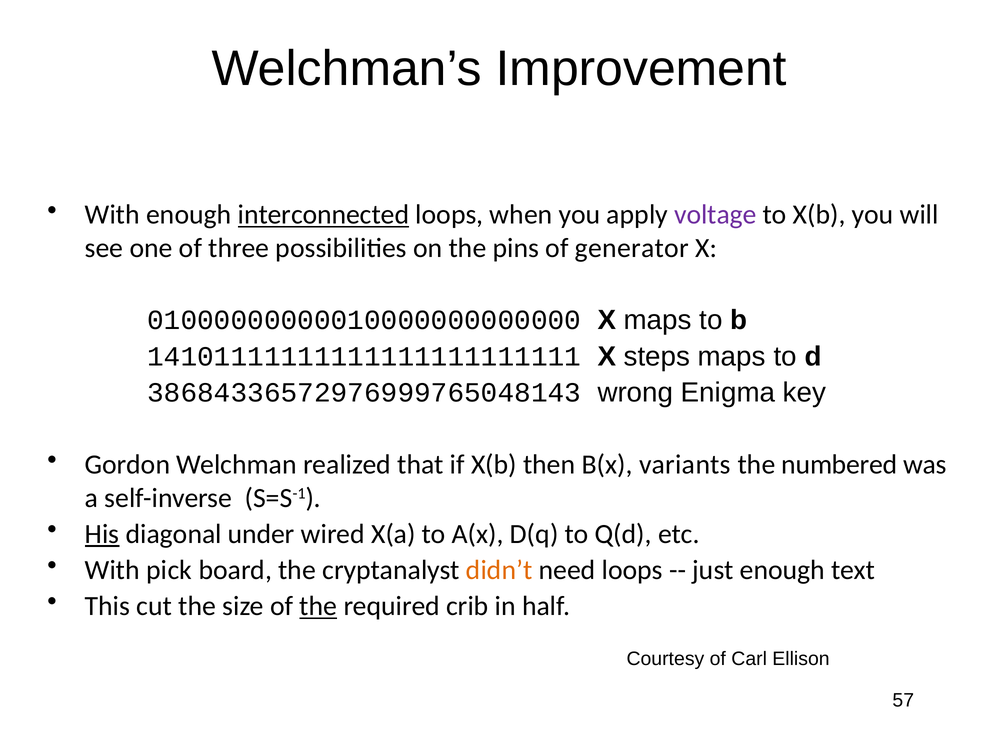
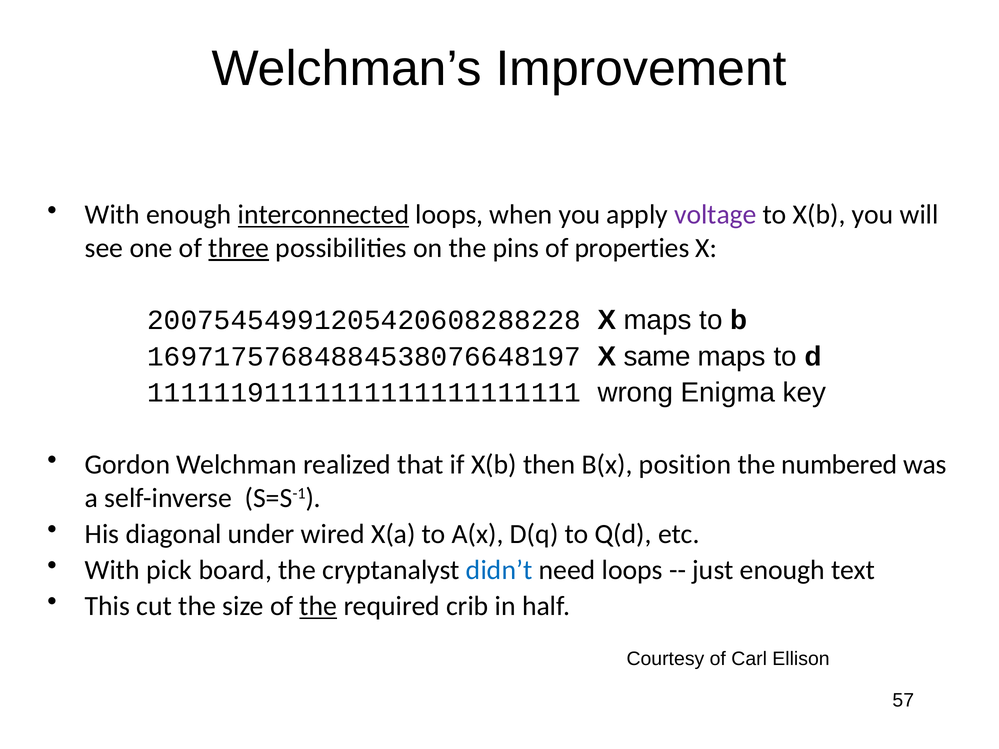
three underline: none -> present (239, 248)
generator: generator -> properties (632, 248)
01000000000010000000000000: 01000000000010000000000000 -> 20075454991205420608288228 (364, 320)
14101111111111111111111111: 14101111111111111111111111 -> 16971757684884538076648197 (364, 357)
steps: steps -> same (657, 357)
38684336572976999765048143: 38684336572976999765048143 -> 11111191111111111111111111 (364, 393)
variants: variants -> position (685, 465)
His underline: present -> none (102, 534)
didn’t colour: orange -> blue (499, 570)
